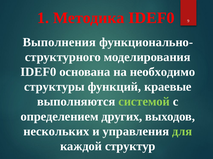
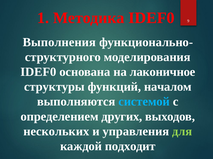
необходимо: необходимо -> лаконичное (162, 72)
краевые: краевые -> началом (168, 87)
системой colour: light green -> light blue (144, 102)
структур: структур -> подходит (130, 147)
